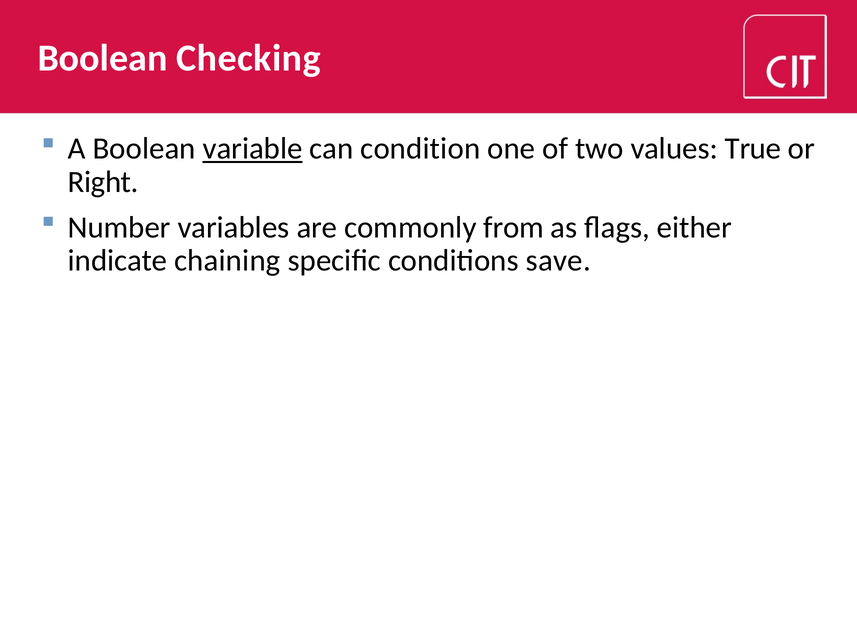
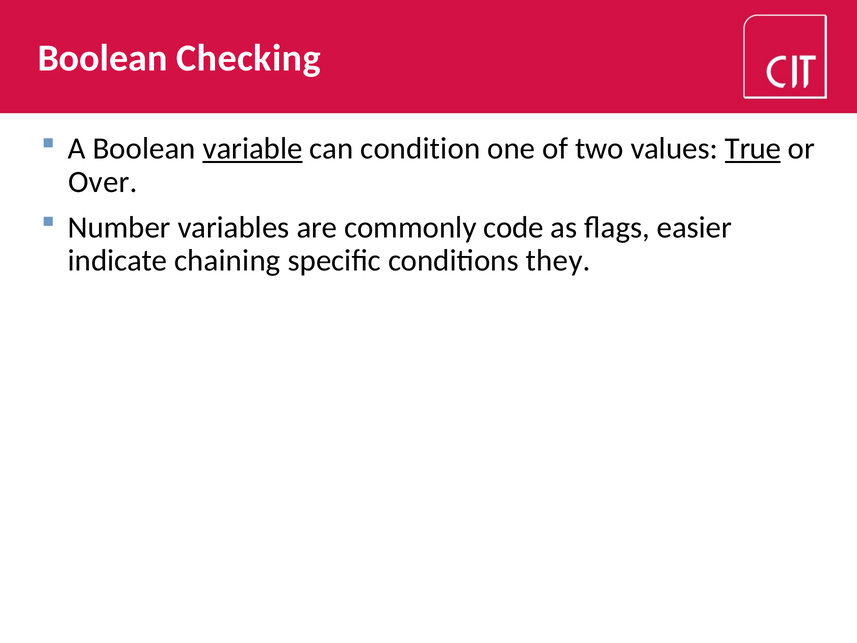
True underline: none -> present (753, 149)
Right: Right -> Over (103, 182)
from: from -> code (514, 227)
either: either -> easier (694, 227)
save: save -> they (558, 261)
